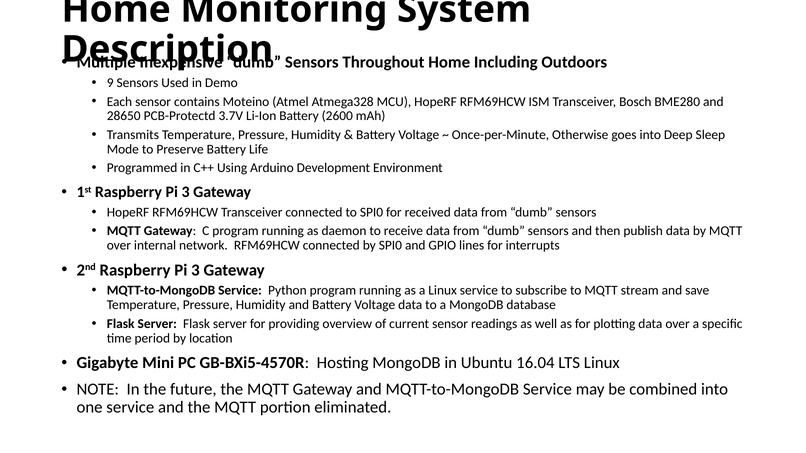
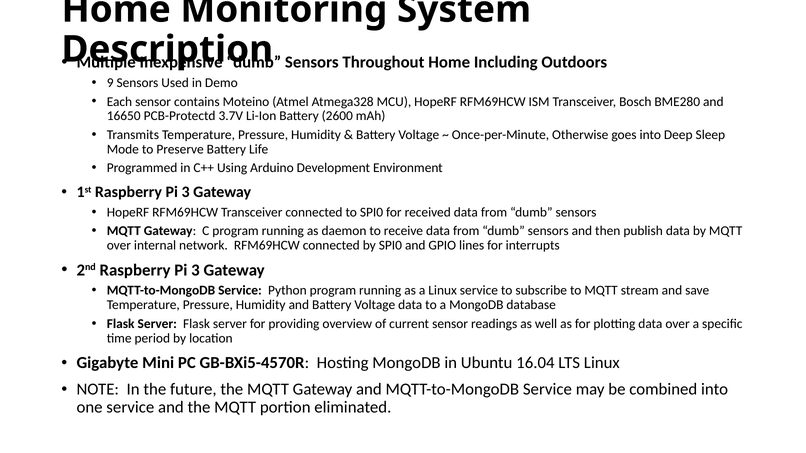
28650: 28650 -> 16650 (124, 116)
